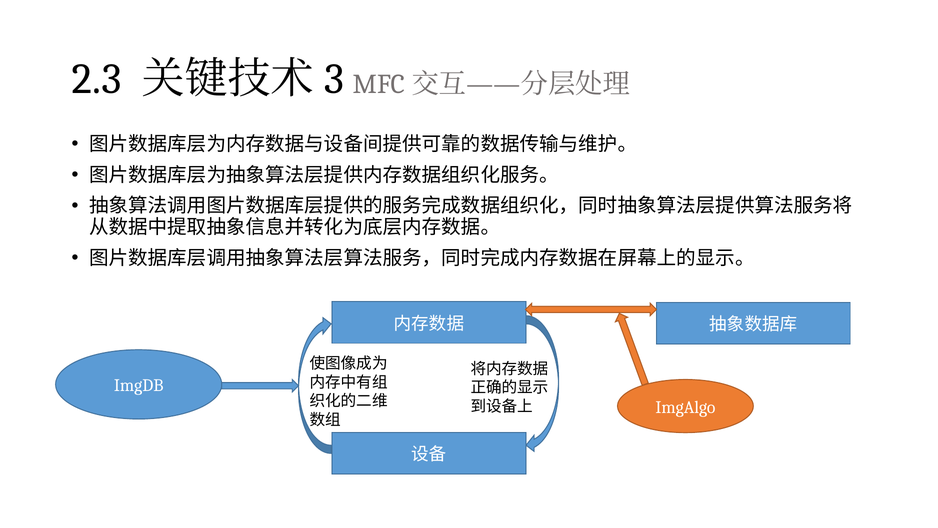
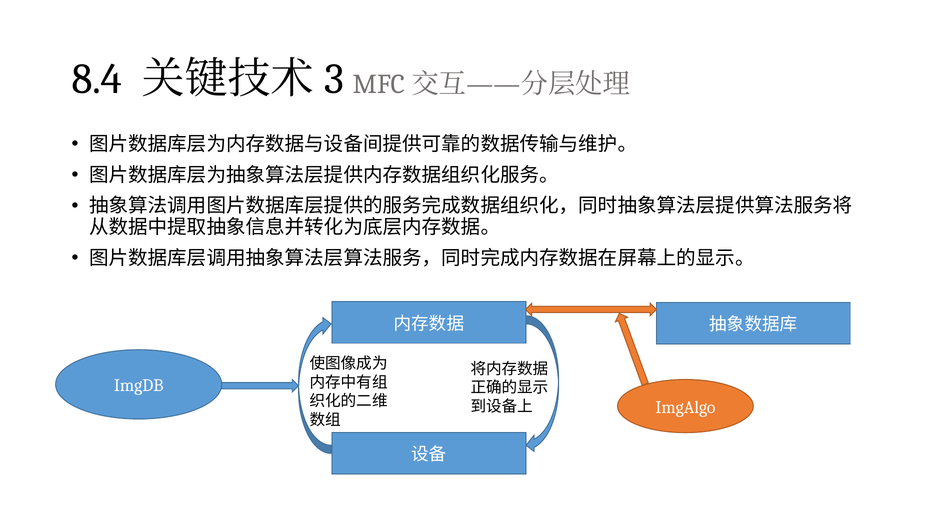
2.3: 2.3 -> 8.4 (97, 79)
